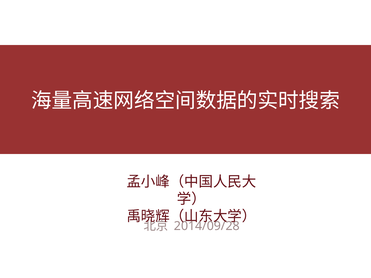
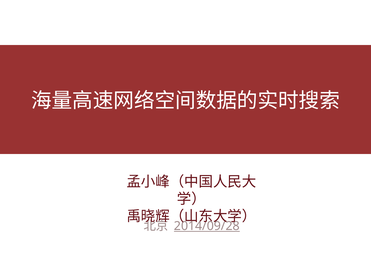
2014/09/28 underline: none -> present (207, 226)
